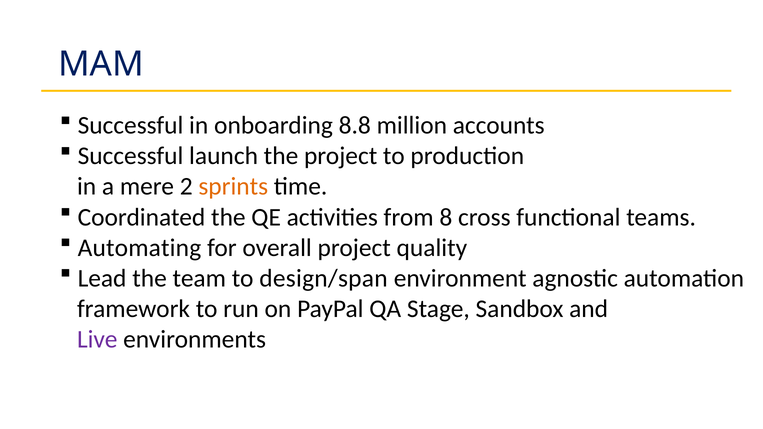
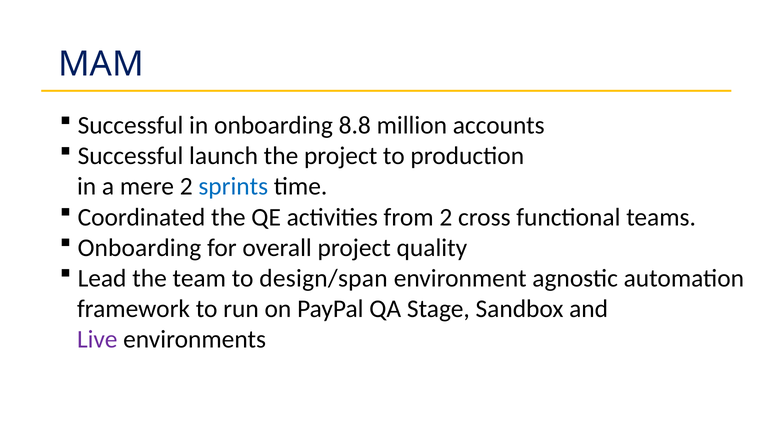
sprints colour: orange -> blue (233, 187)
from 8: 8 -> 2 (446, 217)
Automating: Automating -> Onboarding (139, 248)
